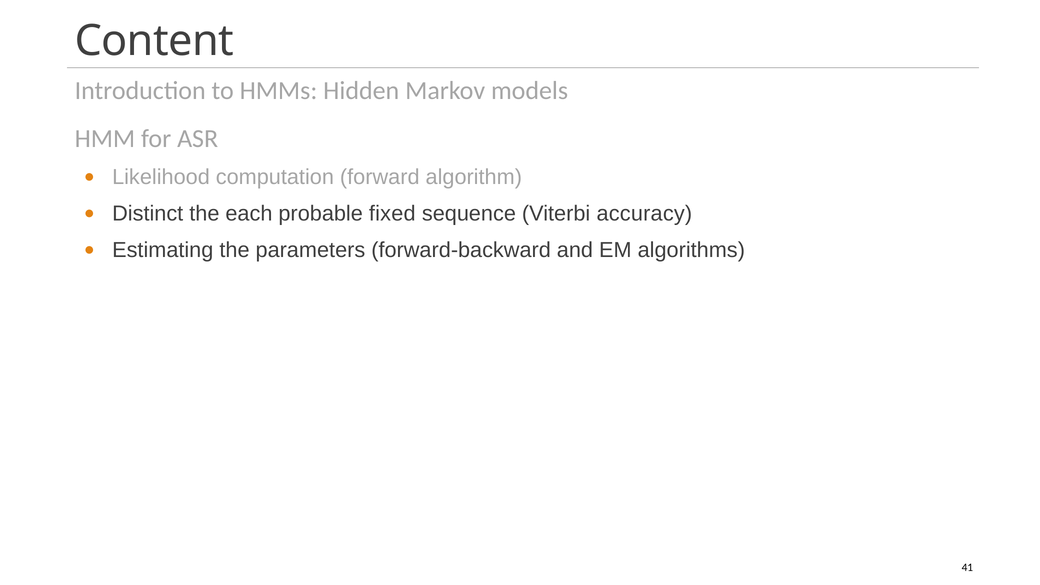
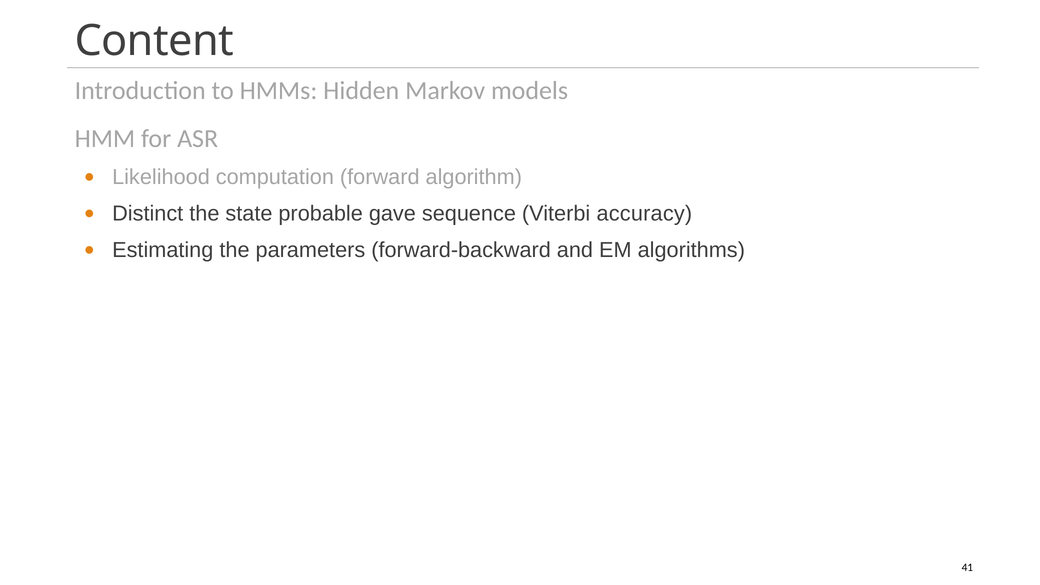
each: each -> state (249, 214)
fixed: fixed -> gave (392, 214)
